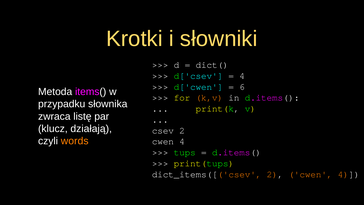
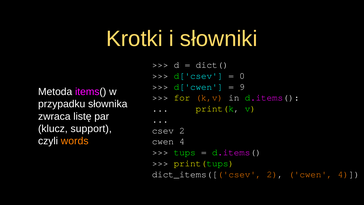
4: 4 -> 0 (242, 76)
6: 6 -> 9 (242, 87)
działają: działają -> support (91, 129)
